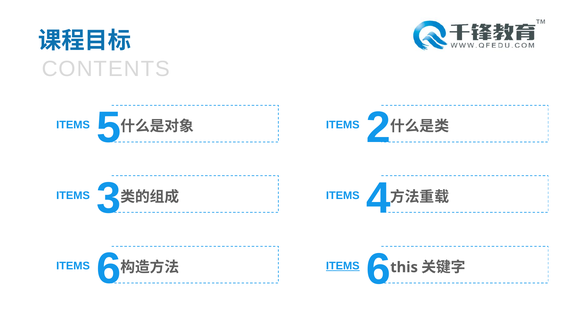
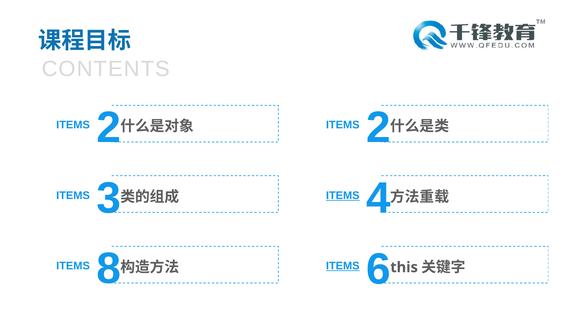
5: 5 -> 2 (109, 128)
ITEMS underline: none -> present (343, 196)
6: 6 -> 8 (109, 269)
